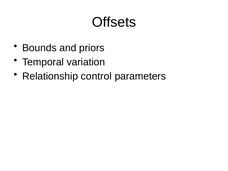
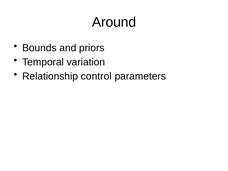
Offsets: Offsets -> Around (114, 22)
